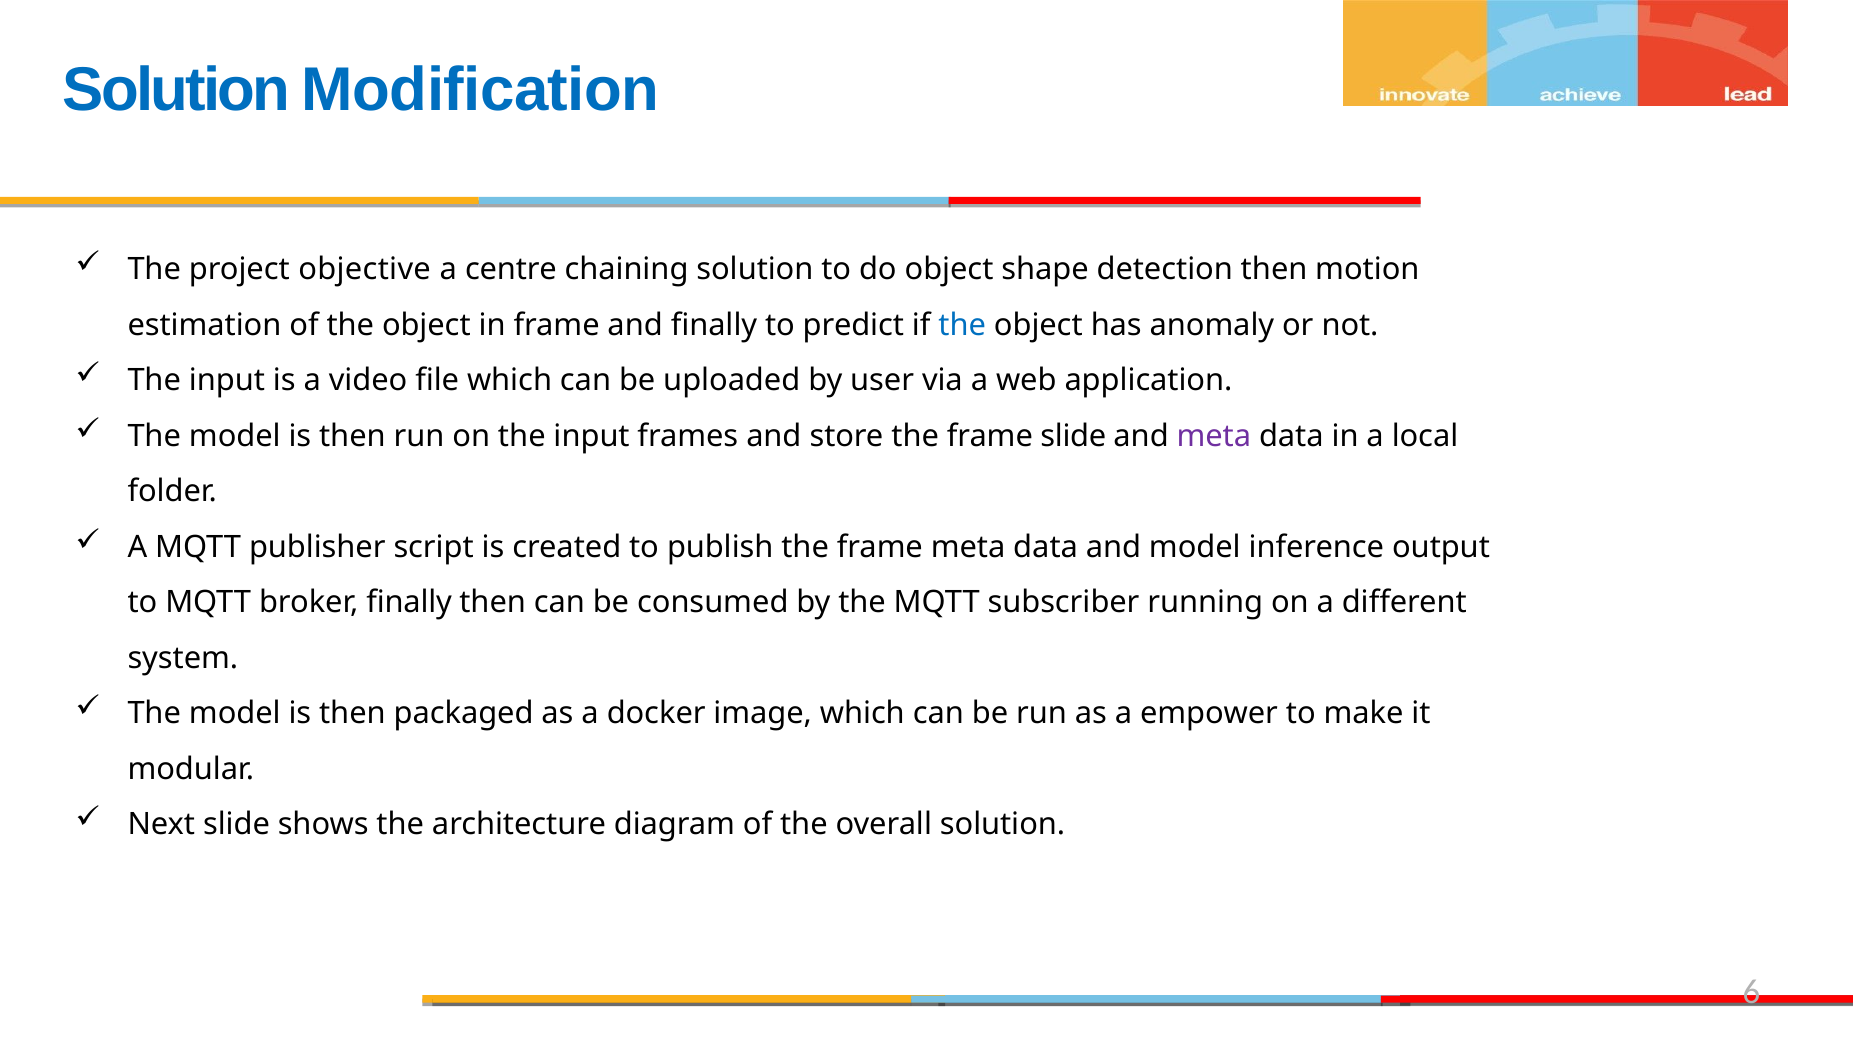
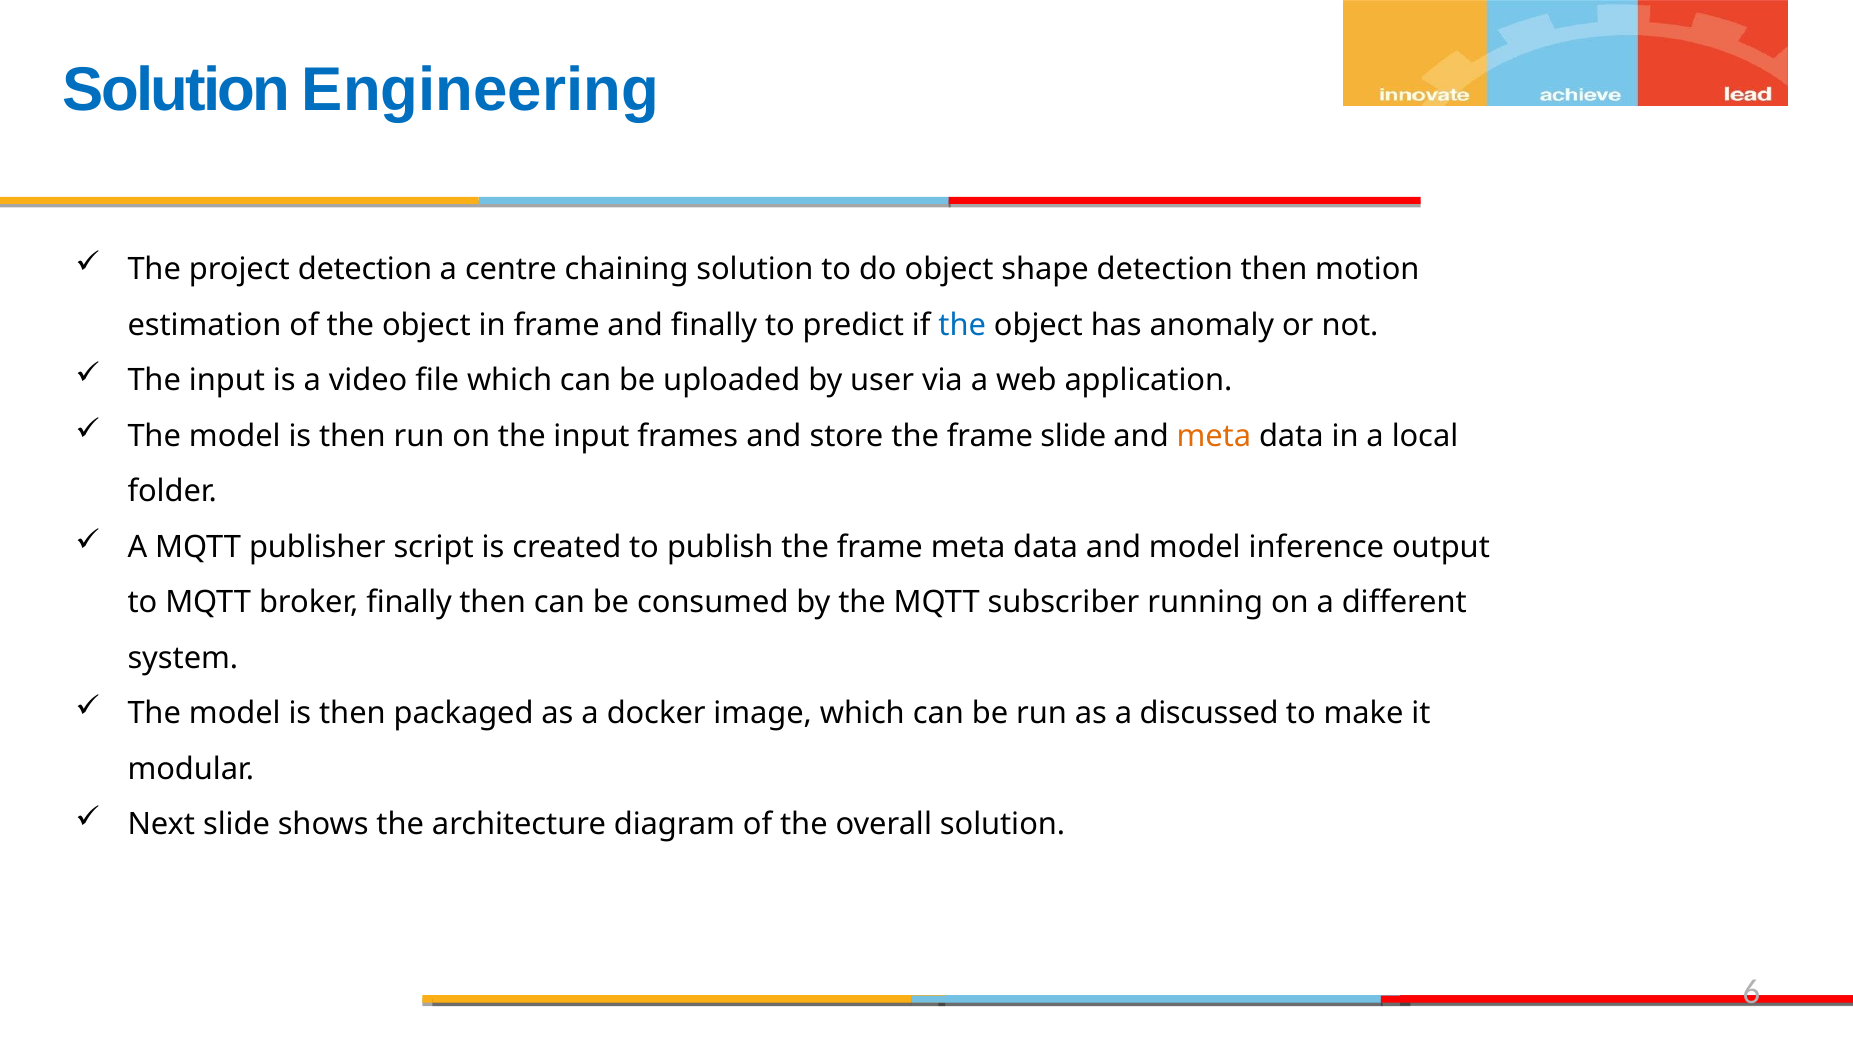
Modification: Modification -> Engineering (480, 91)
project objective: objective -> detection (365, 270)
meta colour: purple -> orange (1214, 436)
empower: empower -> discussed (1209, 714)
